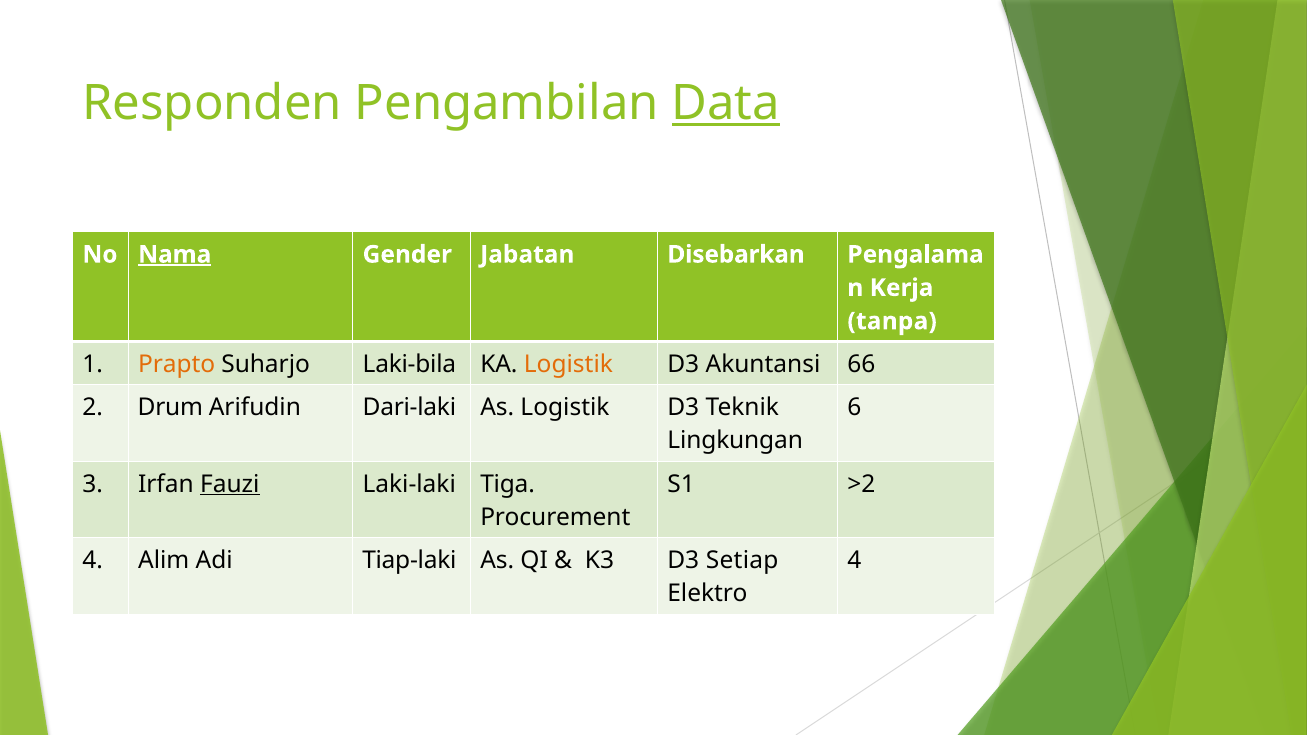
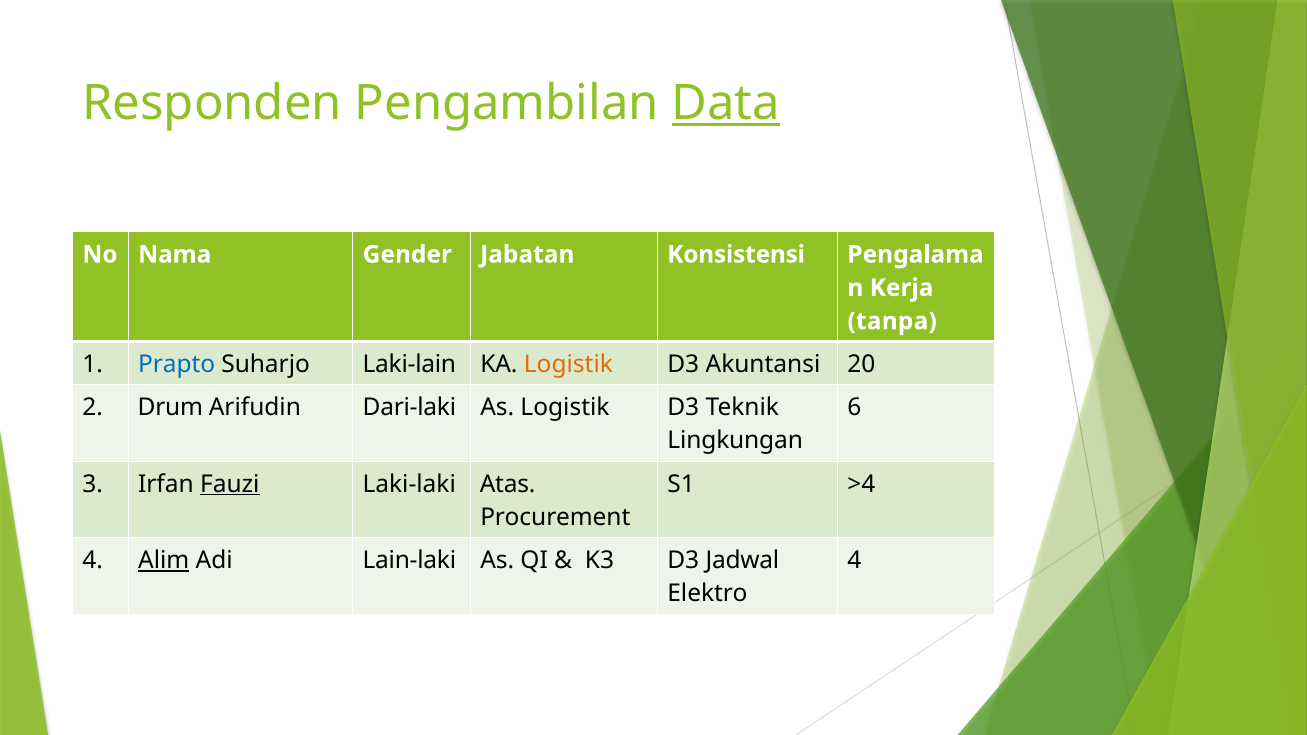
Nama underline: present -> none (175, 255)
Disebarkan: Disebarkan -> Konsistensi (736, 255)
Prapto colour: orange -> blue (177, 364)
Laki-bila: Laki-bila -> Laki-lain (409, 364)
66: 66 -> 20 (861, 364)
Tiga: Tiga -> Atas (508, 484)
>2: >2 -> >4 (861, 484)
Alim underline: none -> present (164, 561)
Tiap-laki: Tiap-laki -> Lain-laki (409, 561)
Setiap: Setiap -> Jadwal (742, 561)
